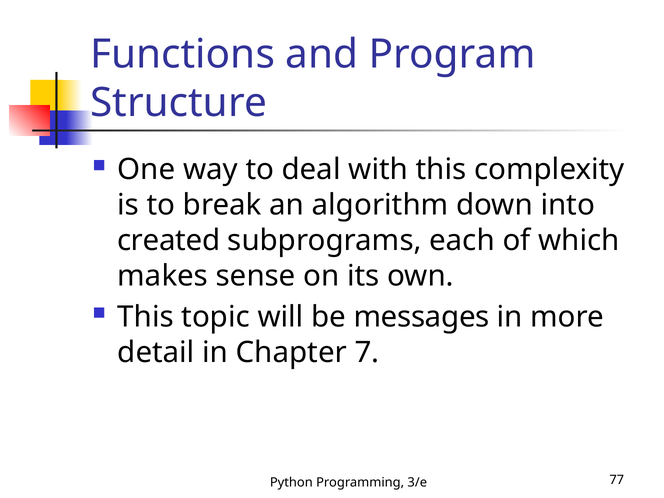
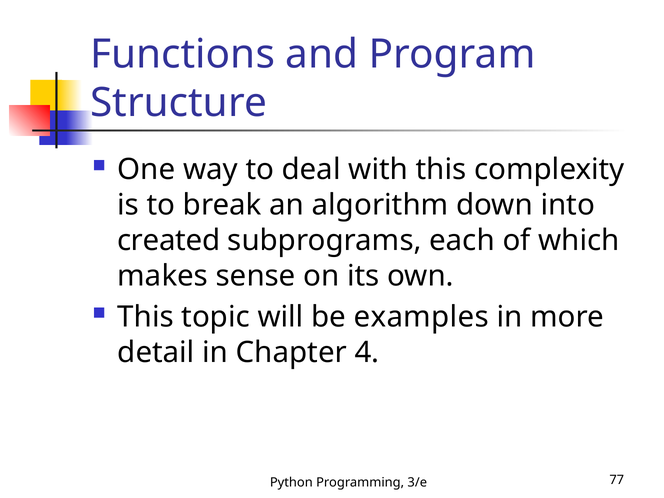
messages: messages -> examples (421, 317)
7: 7 -> 4 (367, 353)
